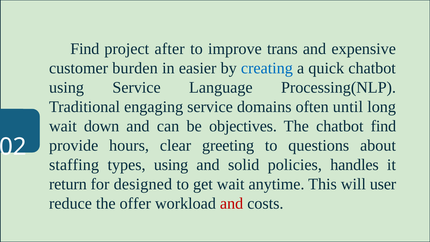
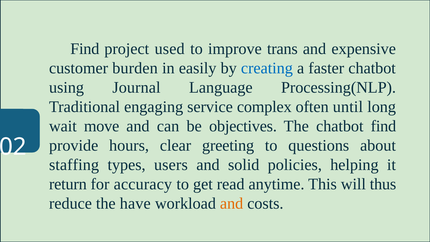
after: after -> used (170, 49)
easier: easier -> easily (198, 68)
quick: quick -> faster (326, 68)
using Service: Service -> Journal (136, 87)
domains: domains -> complex (264, 107)
down: down -> move (102, 126)
types using: using -> users (171, 165)
handles: handles -> helping (354, 165)
designed: designed -> accuracy (143, 184)
get wait: wait -> read (231, 184)
user: user -> thus (383, 184)
offer: offer -> have (135, 204)
and colour: red -> orange (232, 204)
